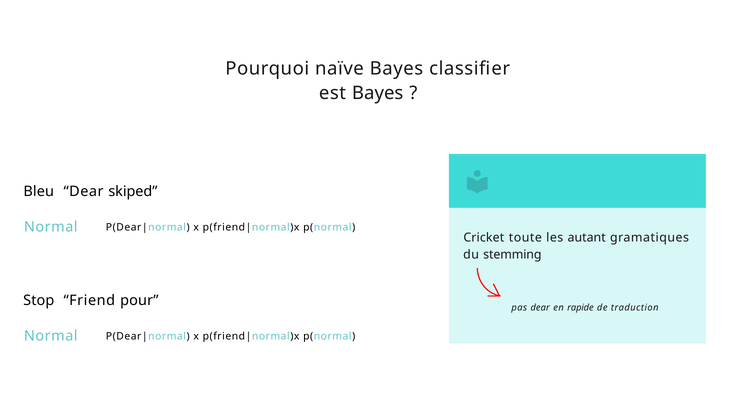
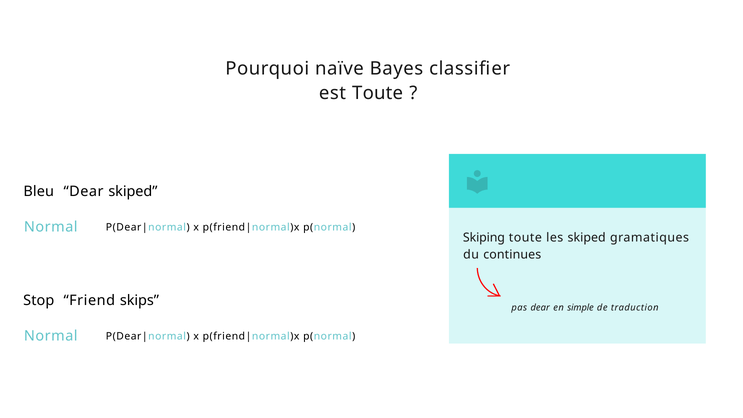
est Bayes: Bayes -> Toute (378, 93)
Cricket: Cricket -> Skiping (484, 237)
les autant: autant -> skiped (587, 237)
stemming: stemming -> continues (512, 255)
pour: pour -> skips (139, 300)
rapide: rapide -> simple (581, 307)
